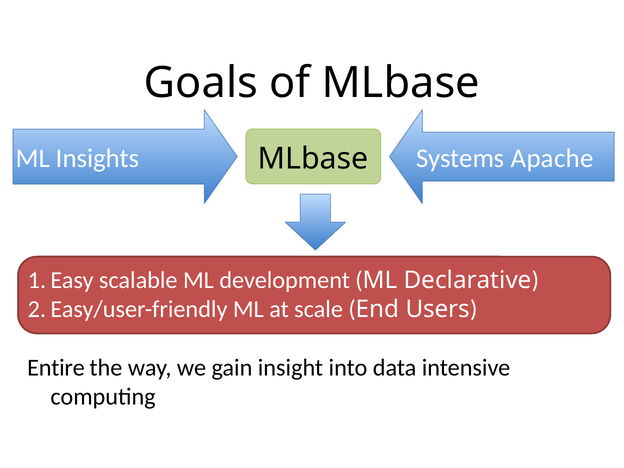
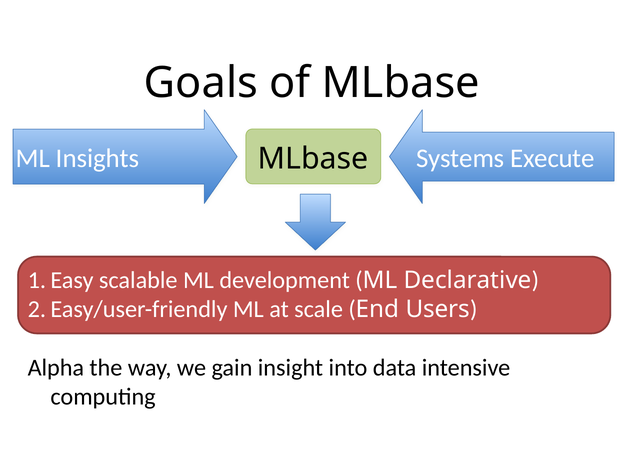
Apache: Apache -> Execute (552, 158)
Entire: Entire -> Alpha (56, 368)
